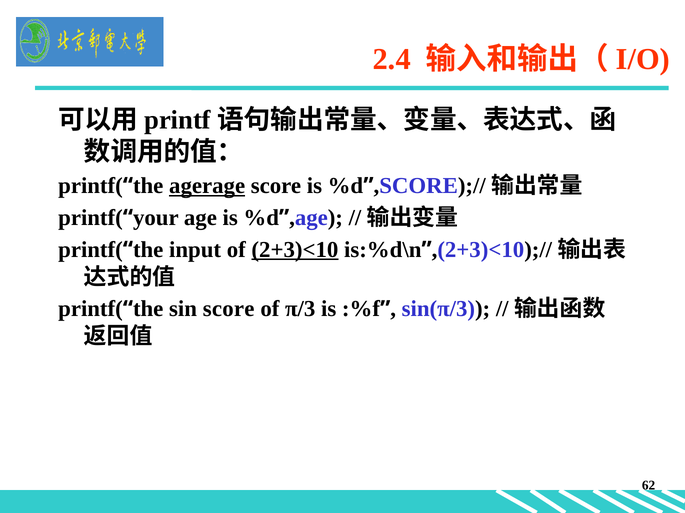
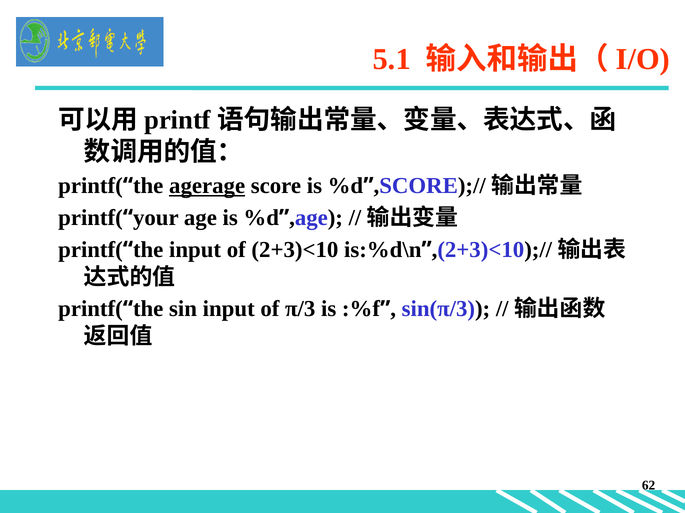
2.4: 2.4 -> 5.1 (392, 59)
2+3)<10 underline: present -> none (295, 250)
sin score: score -> input (229, 309)
